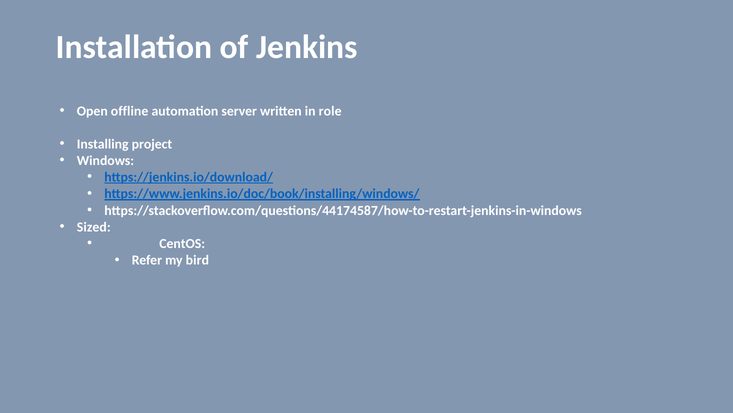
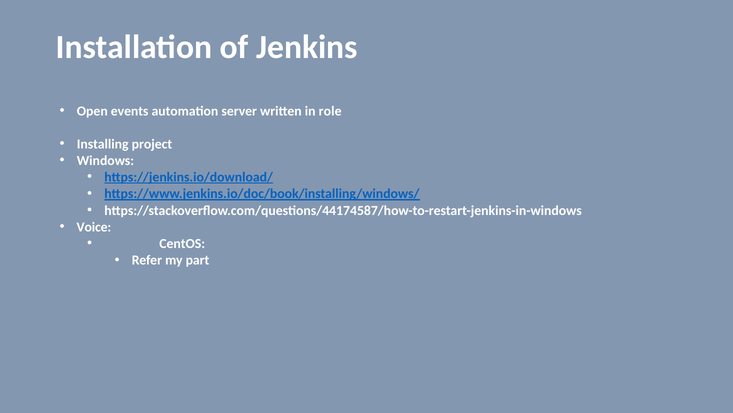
offline: offline -> events (130, 111)
Sized: Sized -> Voice (94, 227)
bird: bird -> part (197, 260)
